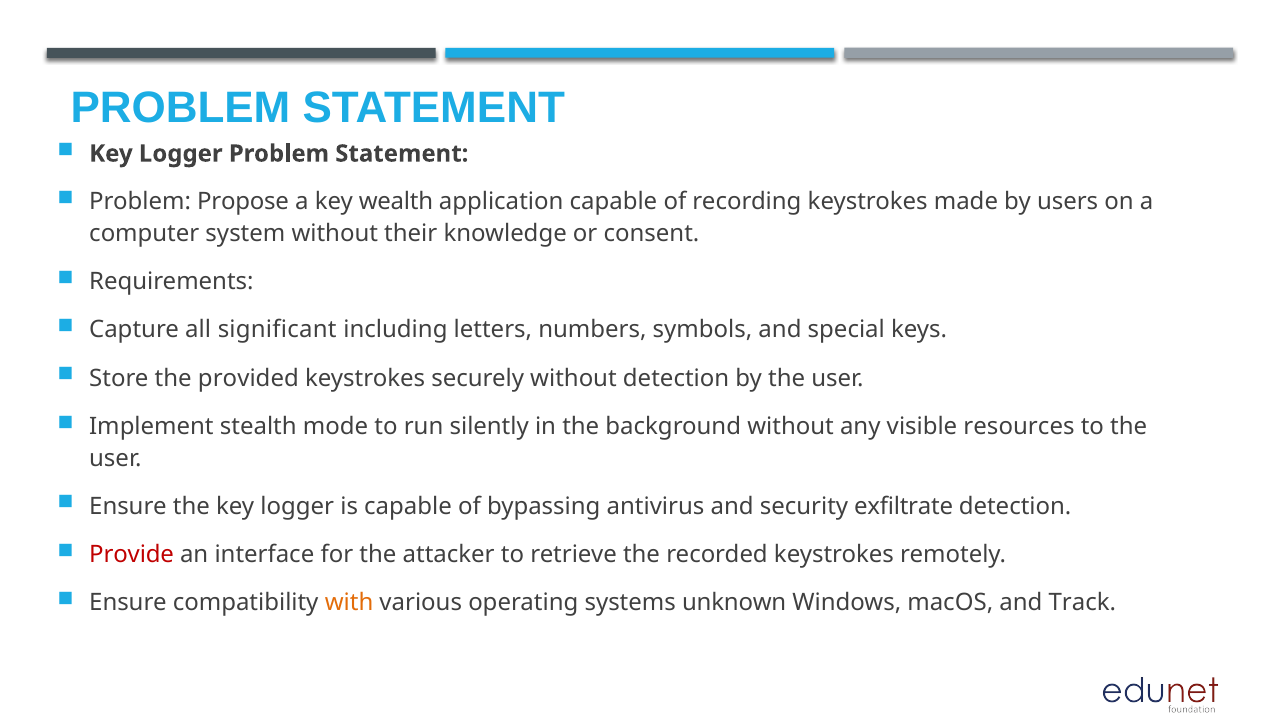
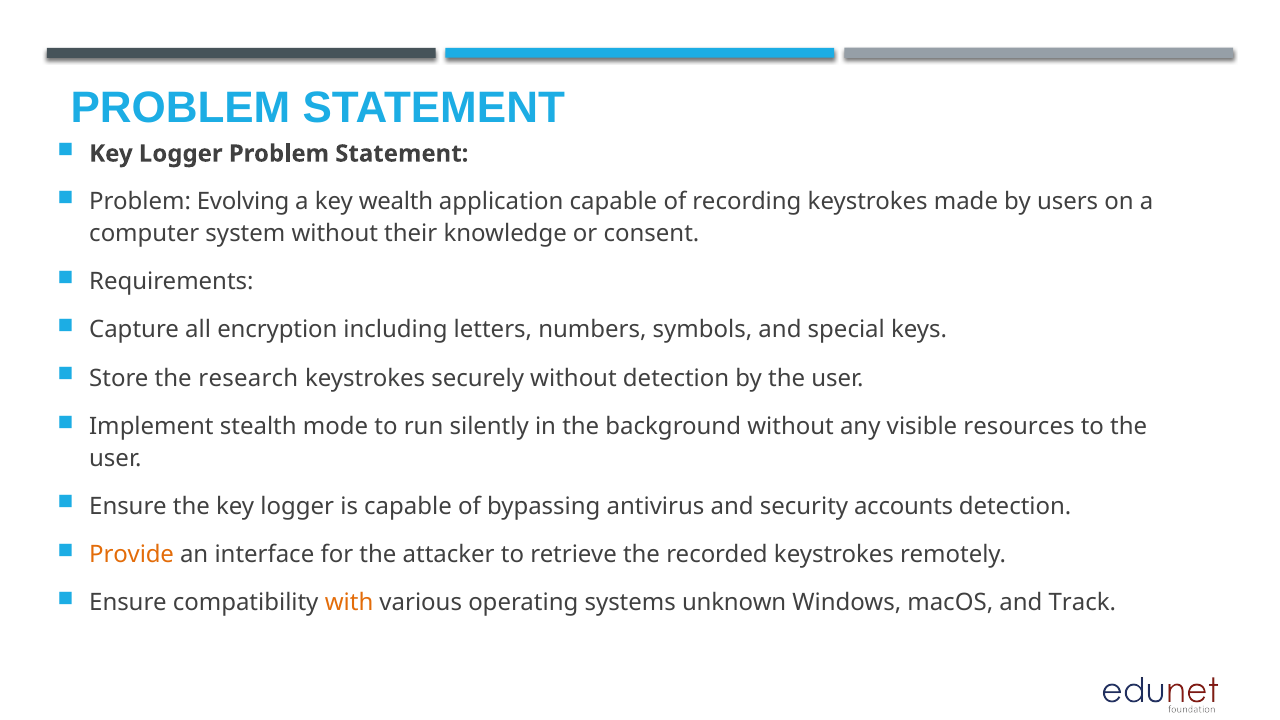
Propose: Propose -> Evolving (243, 202)
significant: significant -> encryption (277, 330)
provided: provided -> research (248, 378)
exfiltrate: exfiltrate -> accounts (904, 506)
Provide colour: red -> orange (132, 555)
